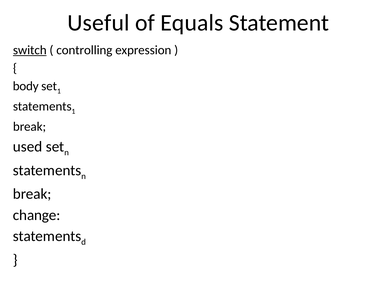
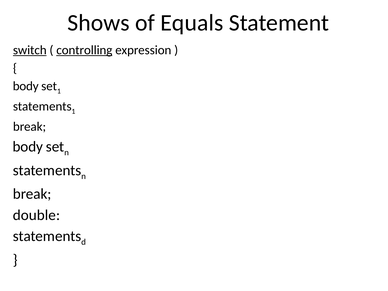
Useful: Useful -> Shows (99, 23)
controlling underline: none -> present (84, 50)
used: used -> body (28, 147)
change: change -> double (37, 215)
